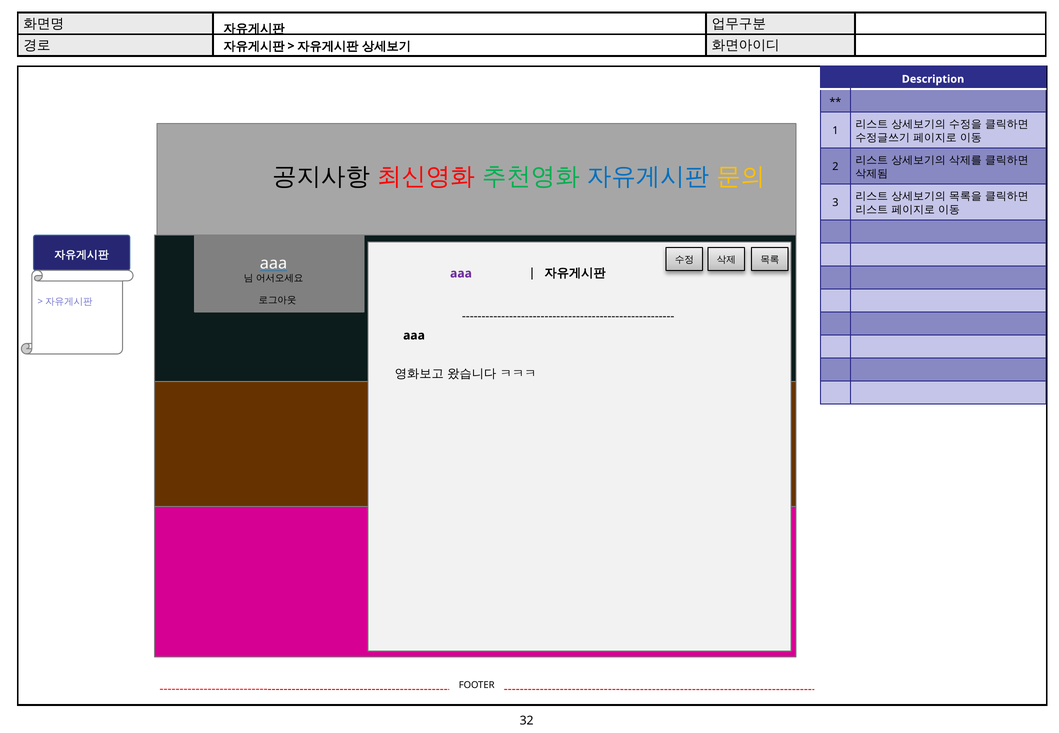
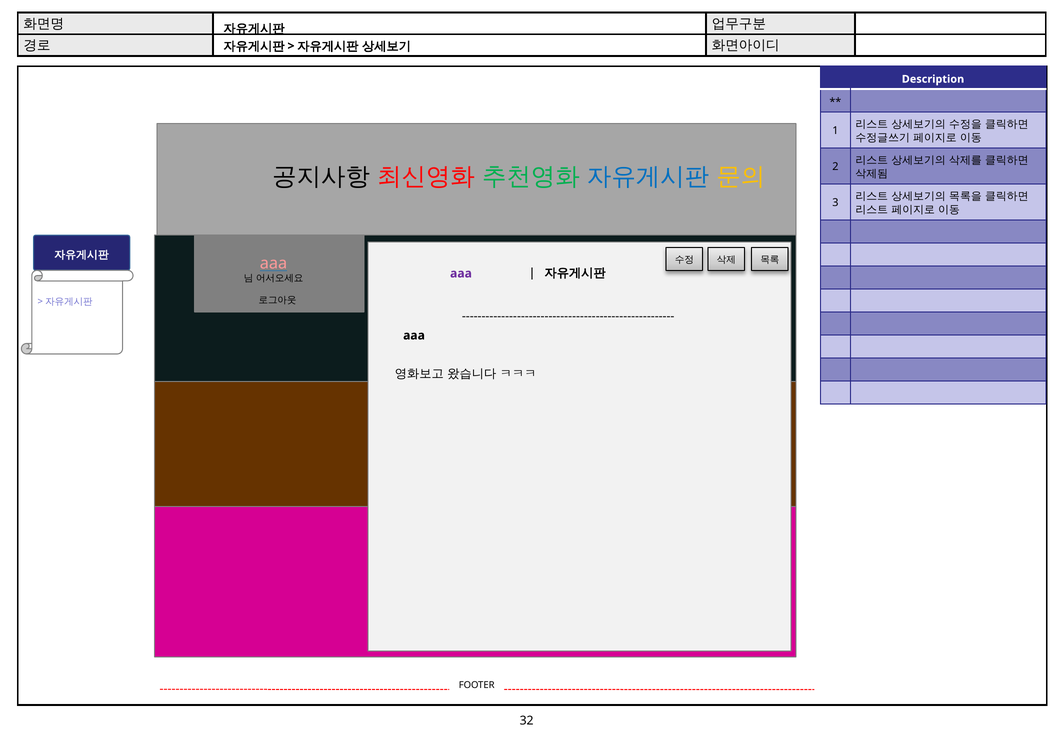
aaa colour: white -> pink (274, 263)
